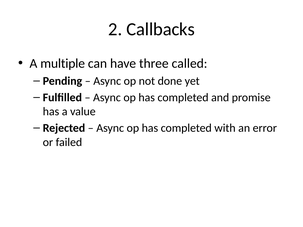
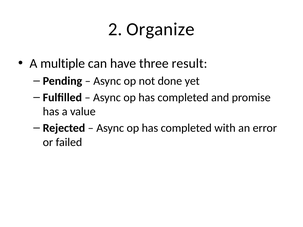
Callbacks: Callbacks -> Organize (160, 29)
called: called -> result (189, 64)
